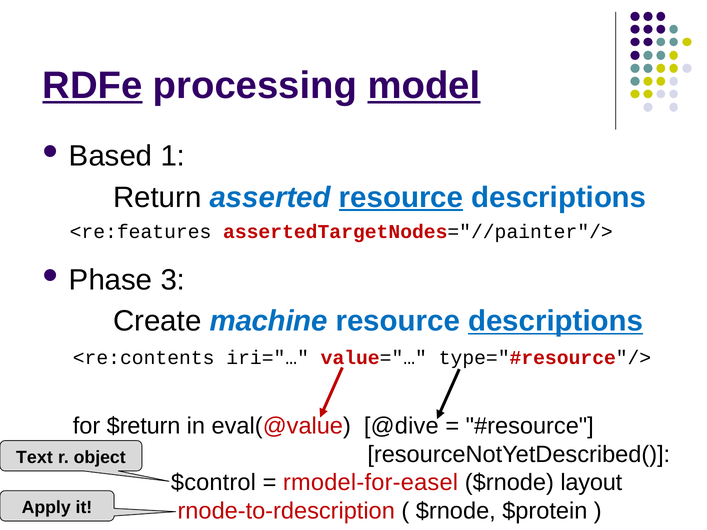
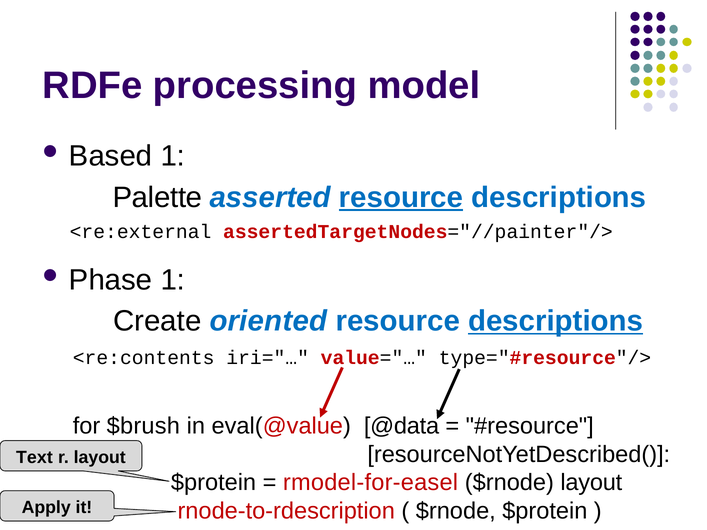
RDFe underline: present -> none (92, 86)
model underline: present -> none (424, 86)
Return: Return -> Palette (157, 197)
<re:features: <re:features -> <re:external (141, 232)
Phase 3: 3 -> 1 (173, 280)
machine: machine -> oriented (268, 321)
$return: $return -> $brush (143, 426)
@dive: @dive -> @data (402, 426)
r object: object -> layout (100, 458)
$control: $control -> $protein (214, 483)
